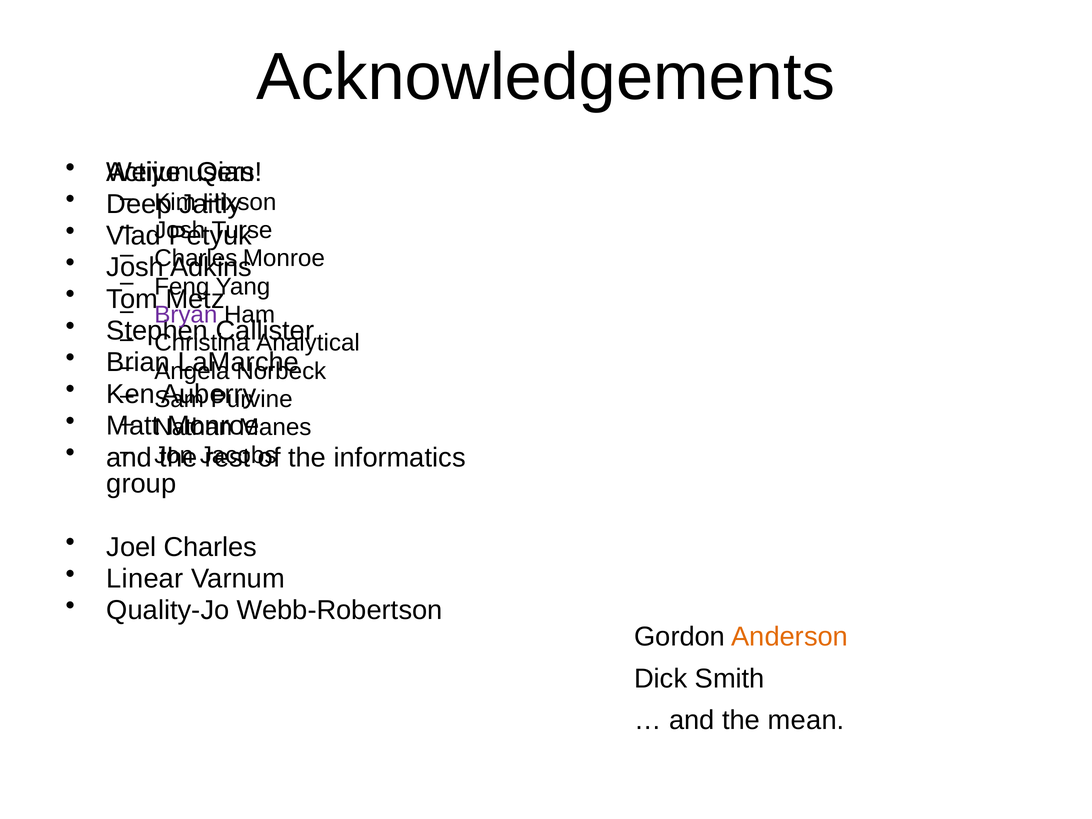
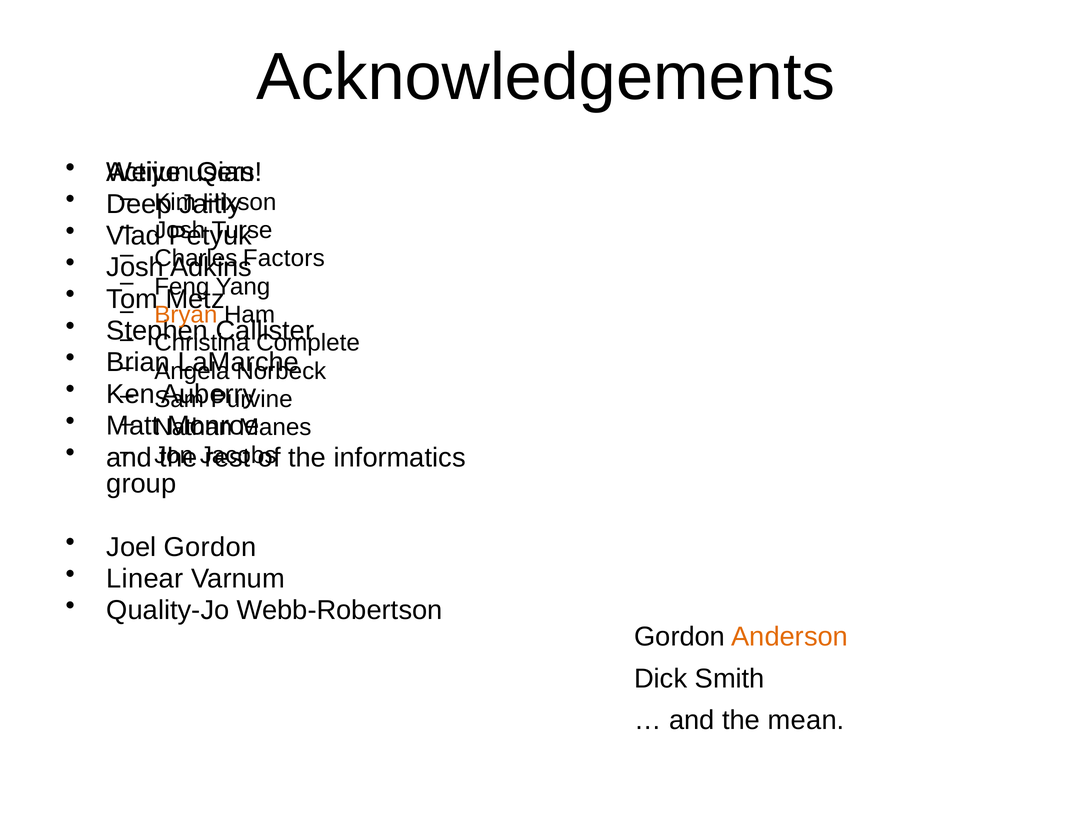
Monroe: Monroe -> Factors (284, 258)
Bryan colour: purple -> orange (186, 315)
Analytical: Analytical -> Complete (308, 343)
Joel Charles: Charles -> Gordon (210, 547)
